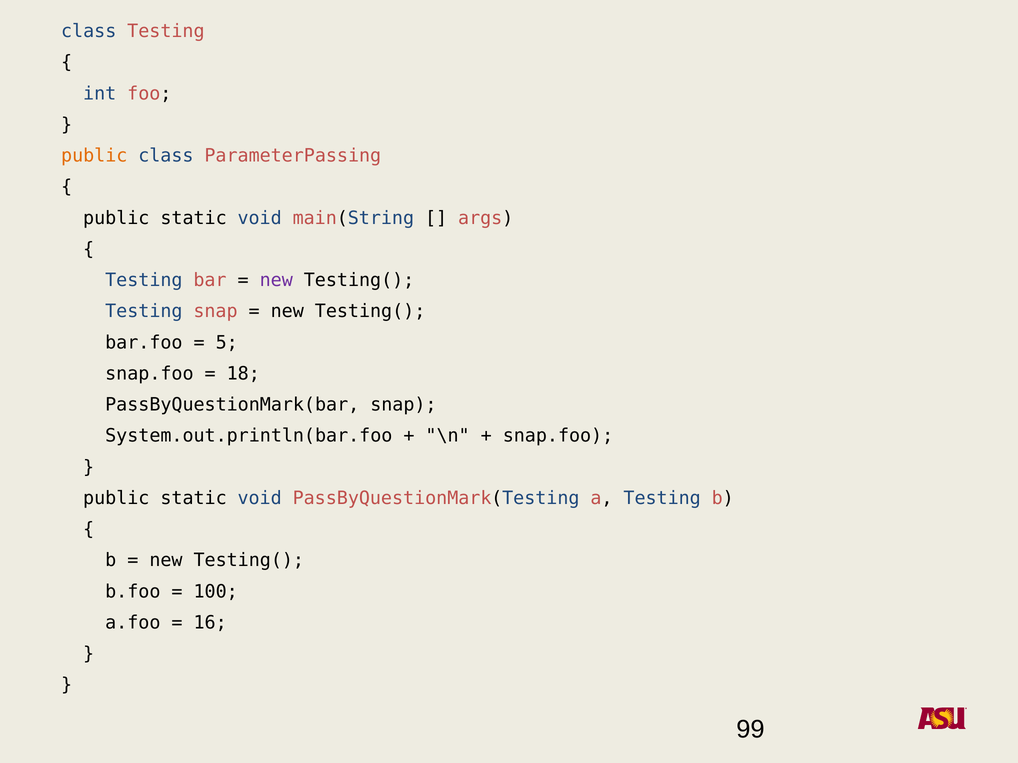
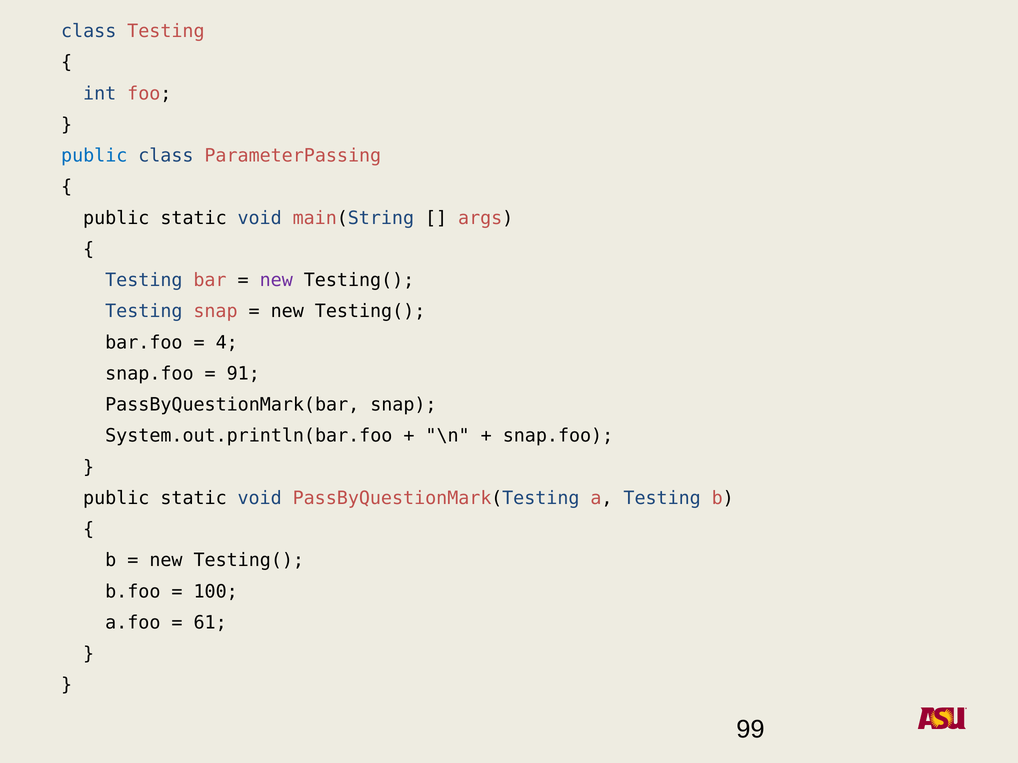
public colour: orange -> blue (94, 156)
5: 5 -> 4 (227, 343)
18: 18 -> 91 (243, 374)
16: 16 -> 61 (210, 623)
